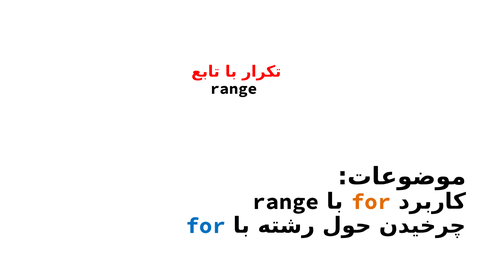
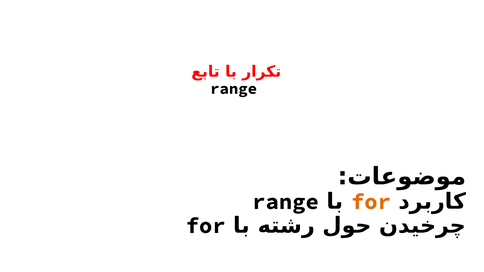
for colour: blue -> black (206, 226)
